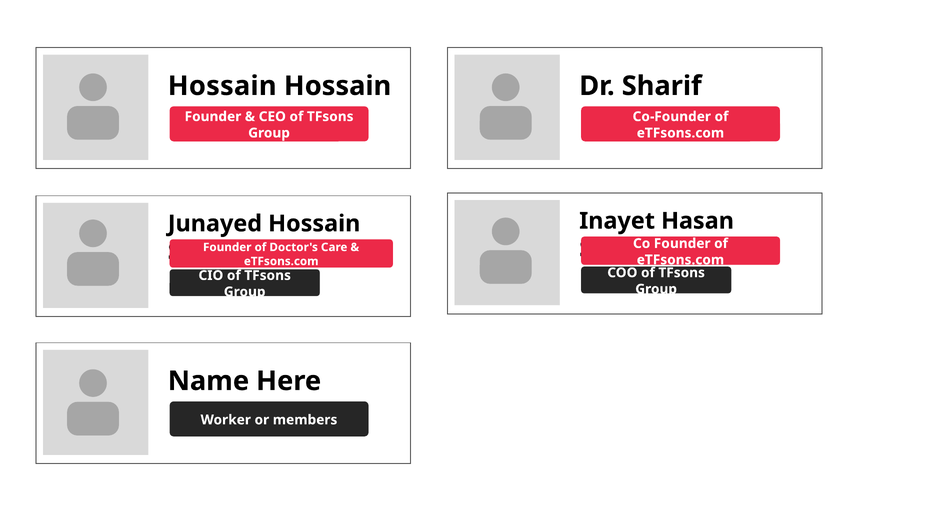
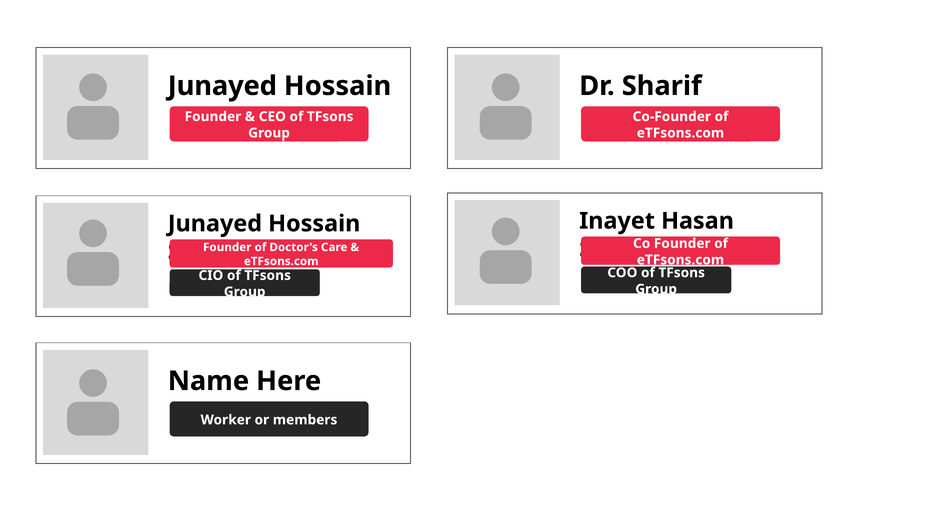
Hossain: Hossain -> Junayed (222, 86)
